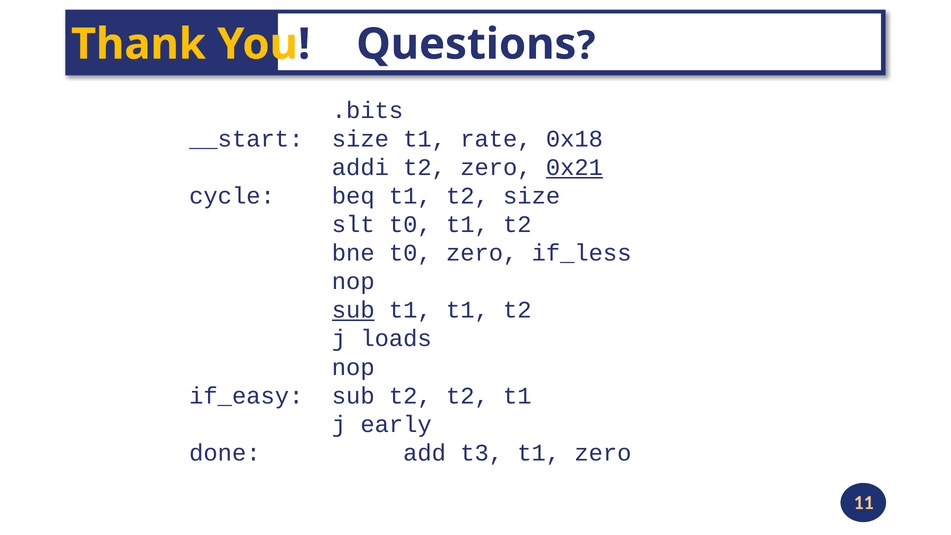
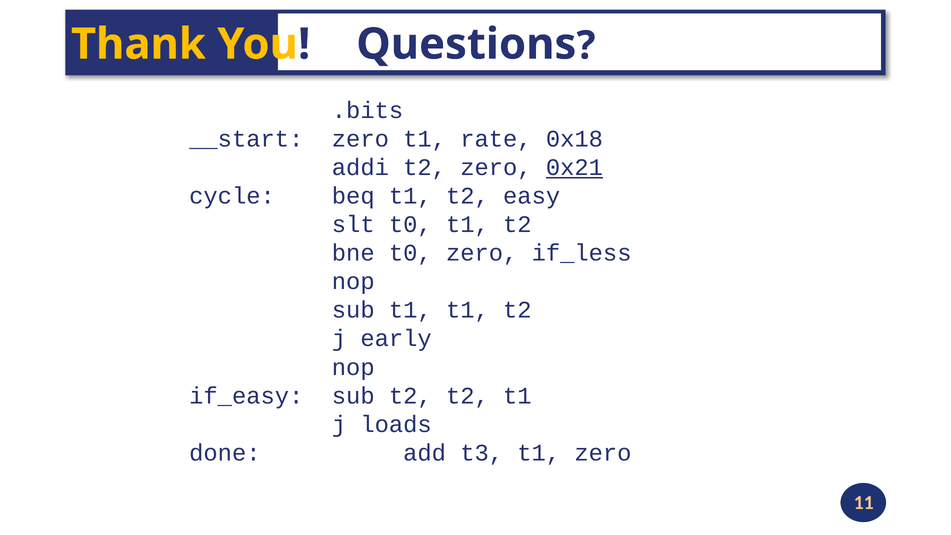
__start size: size -> zero (360, 139)
t2 size: size -> easy (532, 196)
sub underline: present -> none (353, 310)
loads: loads -> early (396, 339)
early: early -> loads (396, 424)
